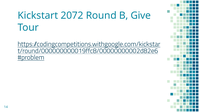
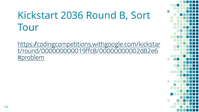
2072: 2072 -> 2036 (72, 16)
Give: Give -> Sort (141, 16)
